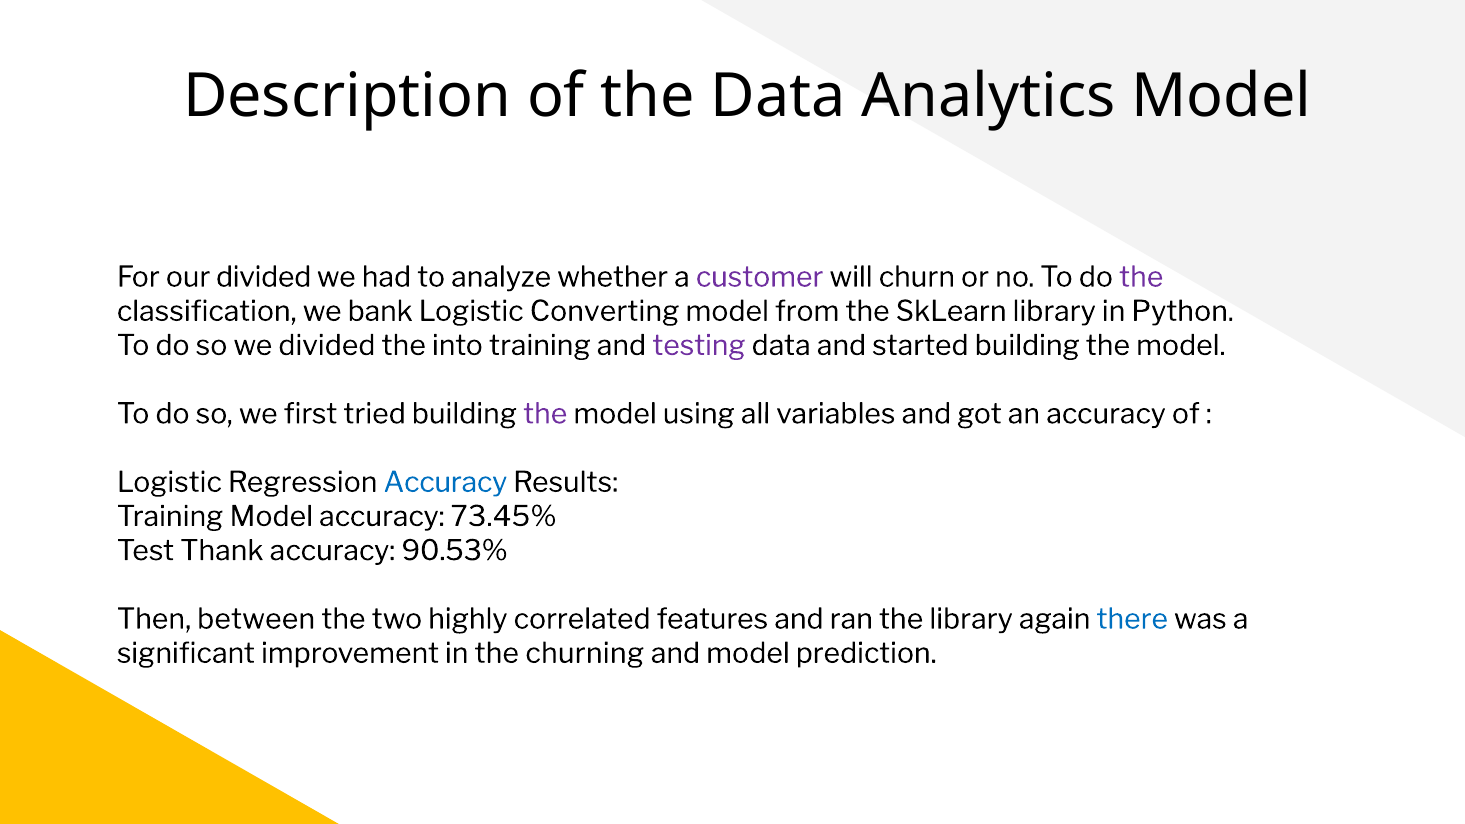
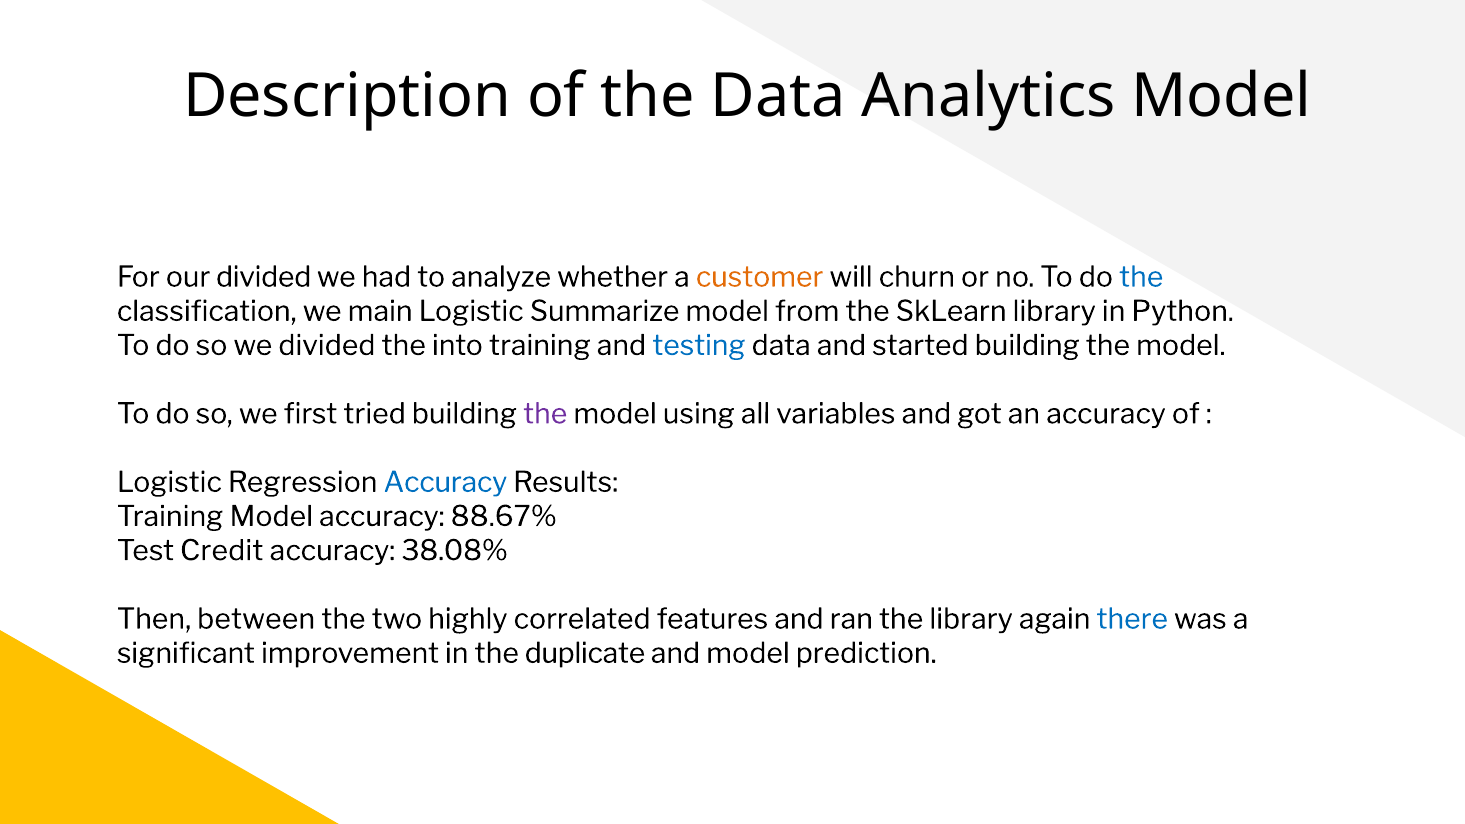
customer colour: purple -> orange (760, 277)
the colour: purple -> blue (1141, 277)
bank: bank -> main (380, 311)
Converting: Converting -> Summarize (605, 311)
testing colour: purple -> blue (699, 346)
73.45%: 73.45% -> 88.67% (504, 517)
Thank: Thank -> Credit (222, 551)
90.53%: 90.53% -> 38.08% (455, 551)
churning: churning -> duplicate (585, 653)
